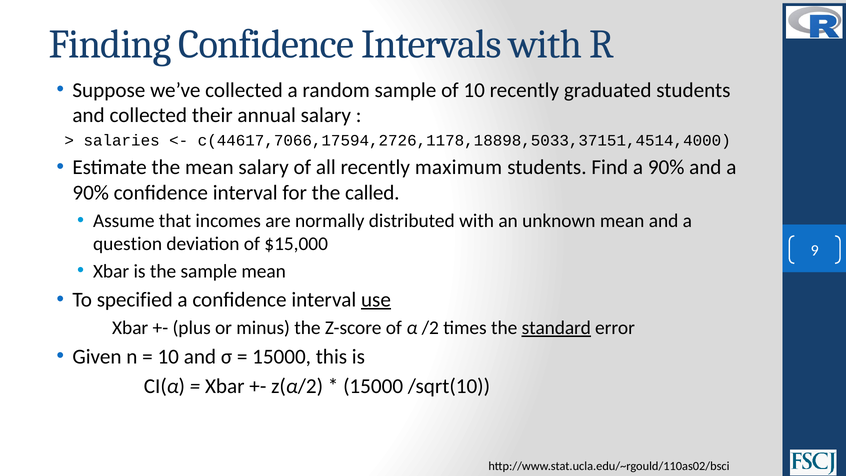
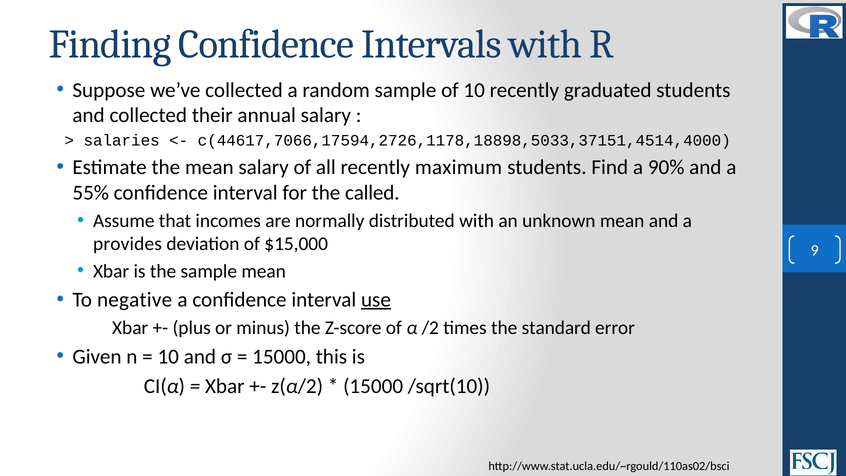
90%: 90% -> 55% (91, 193)
question: question -> provides (127, 244)
specified: specified -> negative (135, 300)
standard underline: present -> none (556, 328)
